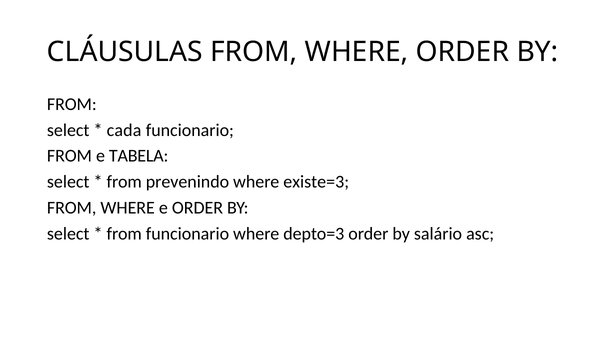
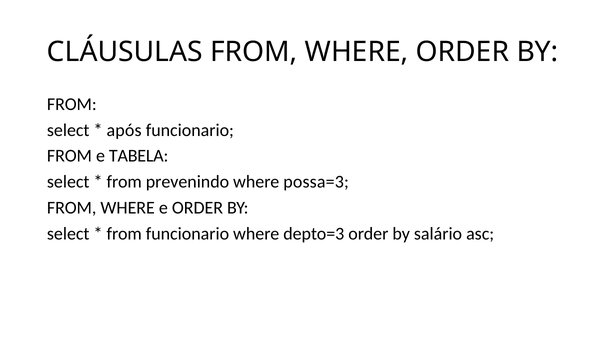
cada: cada -> após (124, 130)
existe=3: existe=3 -> possa=3 (316, 182)
